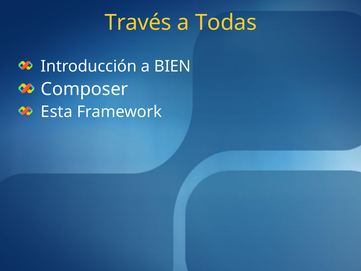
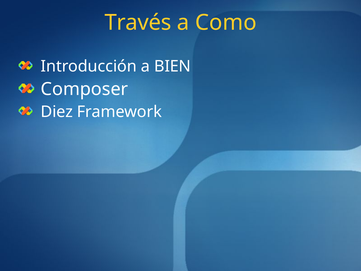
Todas: Todas -> Como (226, 23)
Esta: Esta -> Diez (57, 112)
